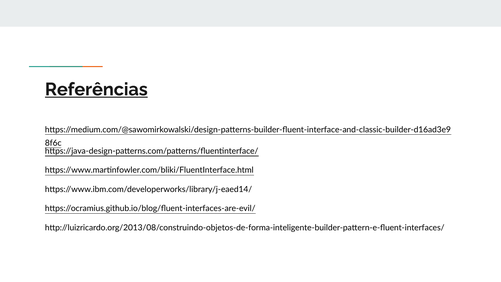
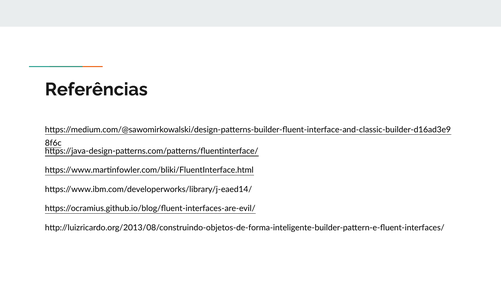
Referências underline: present -> none (96, 89)
